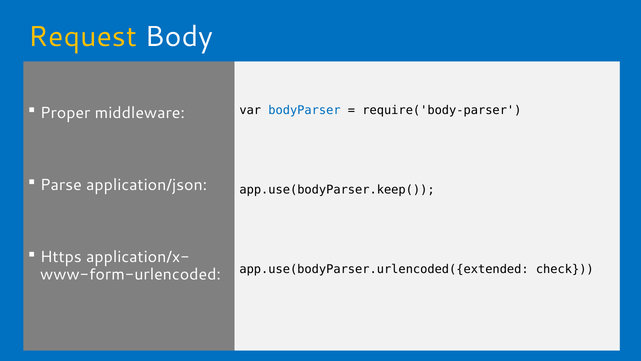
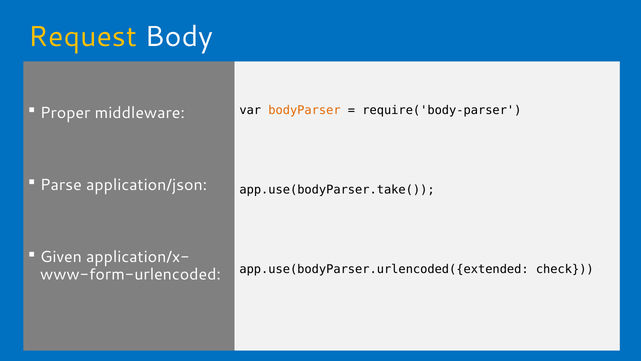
bodyParser colour: blue -> orange (304, 110)
app.use(bodyParser.keep(: app.use(bodyParser.keep( -> app.use(bodyParser.take( (337, 190)
Https: Https -> Given (61, 257)
